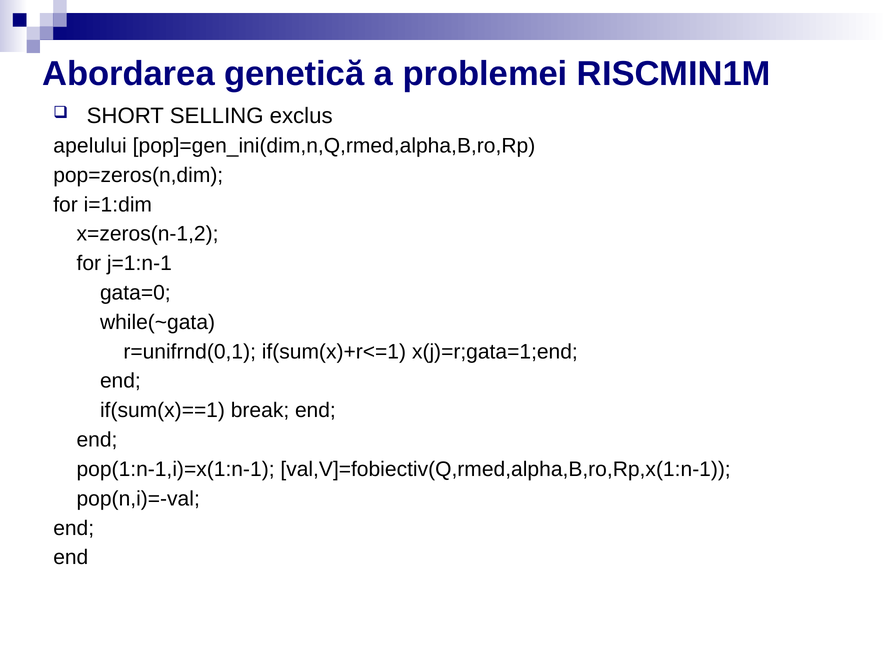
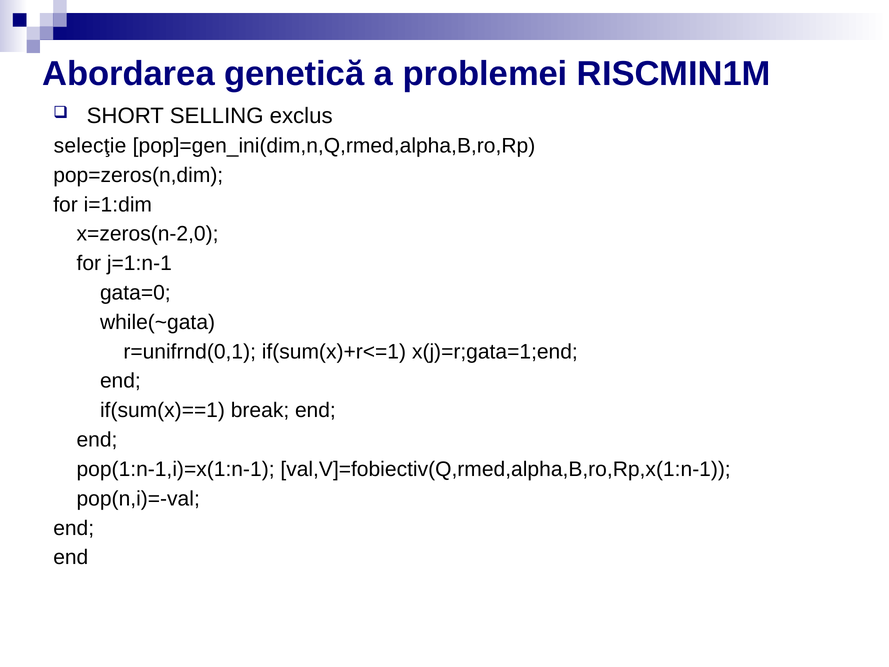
apelului: apelului -> selecţie (90, 146)
x=zeros(n-1,2: x=zeros(n-1,2 -> x=zeros(n-2,0 (148, 234)
